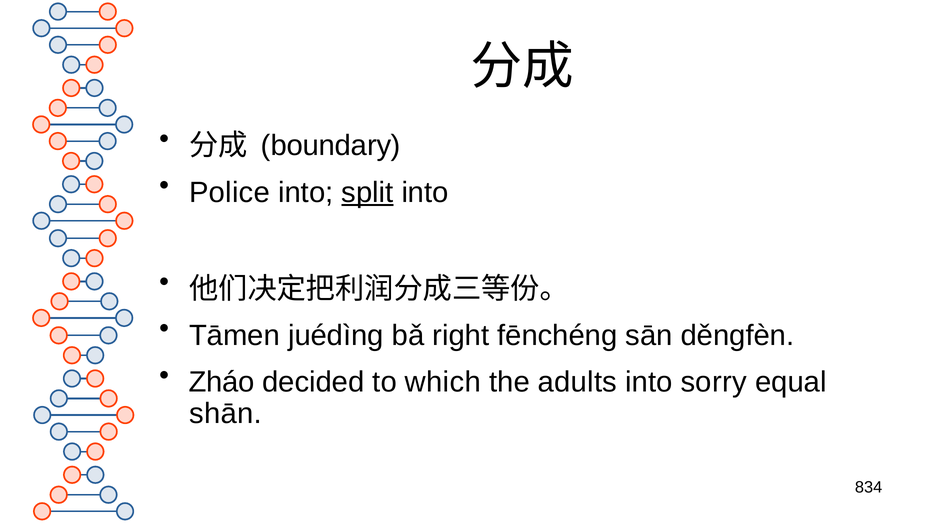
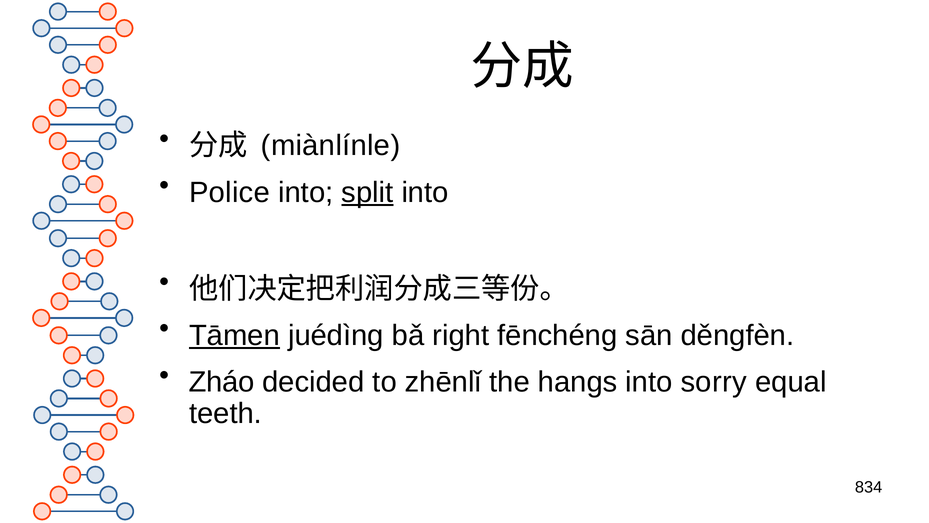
boundary: boundary -> miànlínle (331, 146)
Tāmen underline: none -> present (235, 335)
which: which -> zhēnlǐ (443, 382)
adults: adults -> hangs (578, 382)
shān: shān -> teeth (226, 413)
